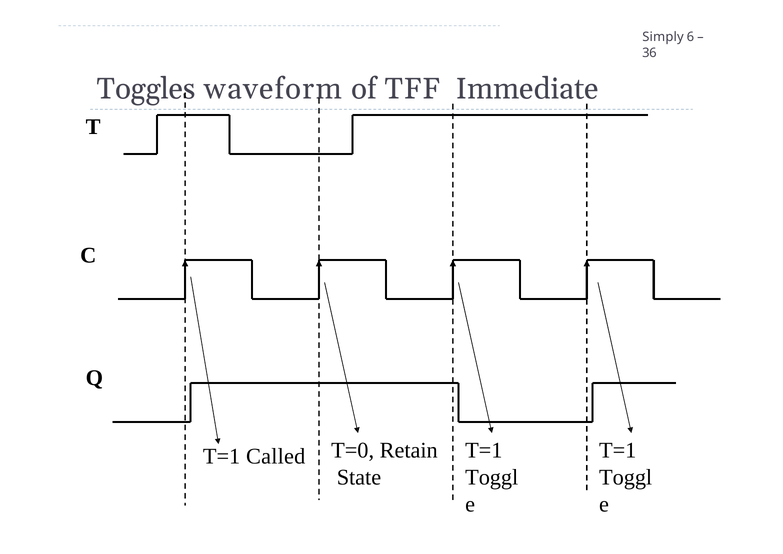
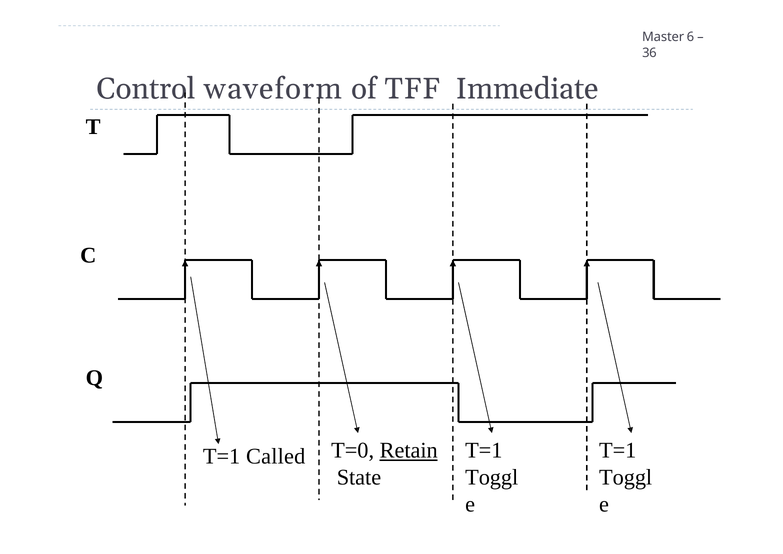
Simply: Simply -> Master (663, 37)
Toggles: Toggles -> Control (146, 89)
Retain underline: none -> present (409, 450)
